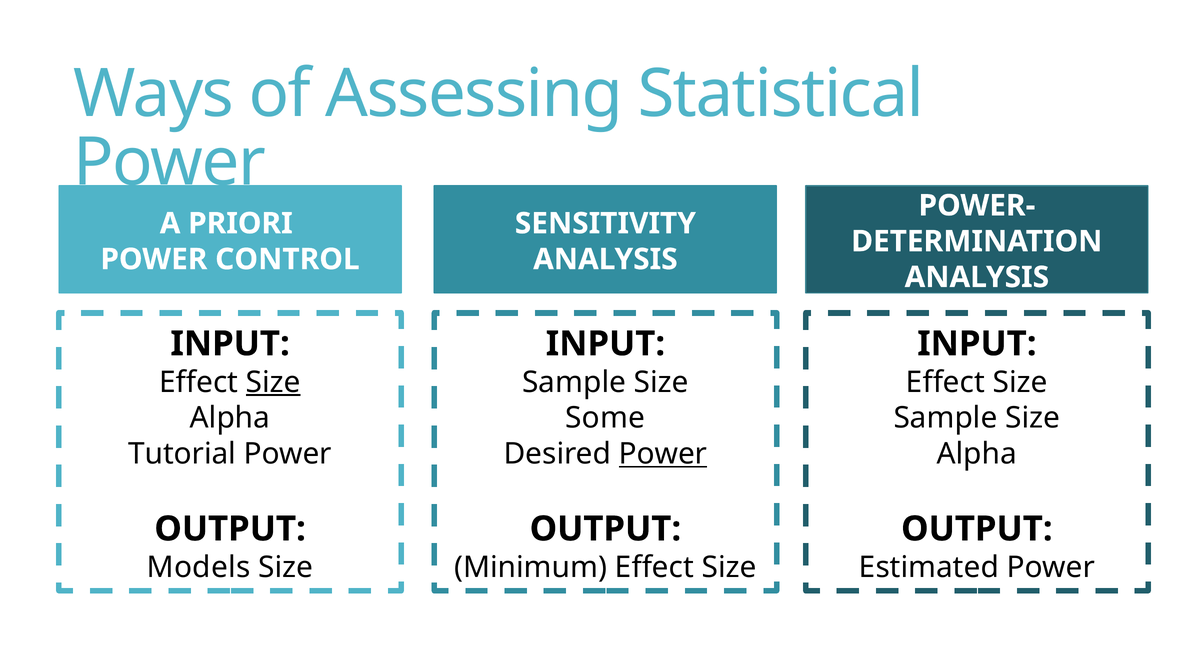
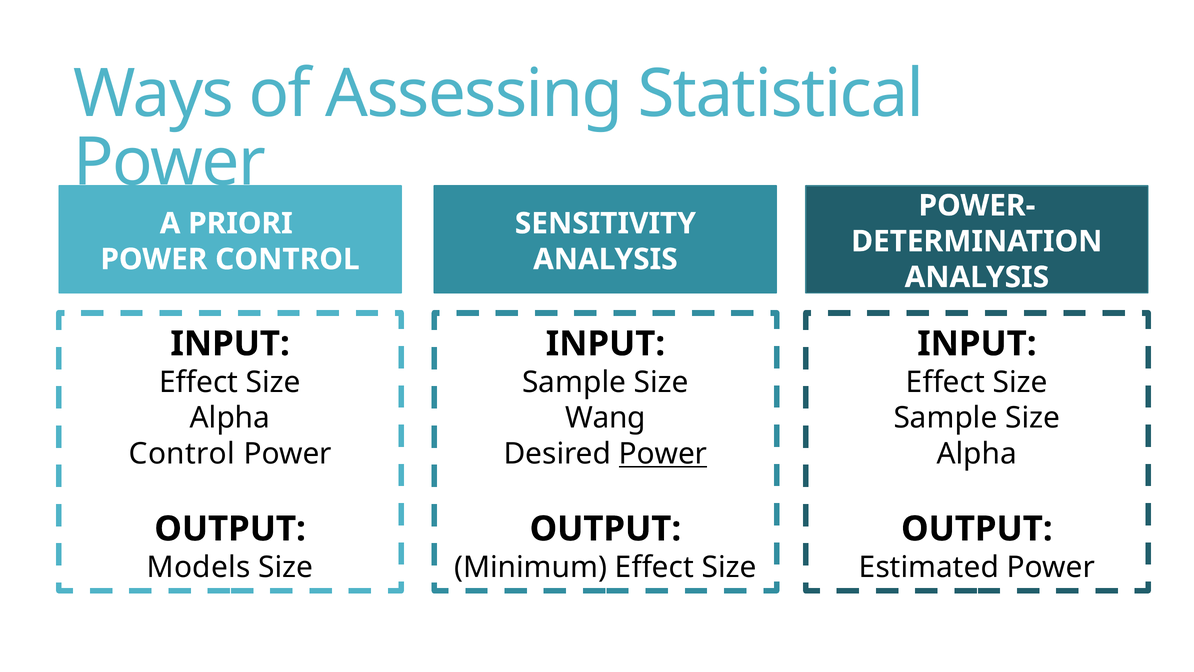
Size underline: present -> none (273, 382)
Some: Some -> Wang (606, 418)
Tutorial: Tutorial -> Control (182, 454)
